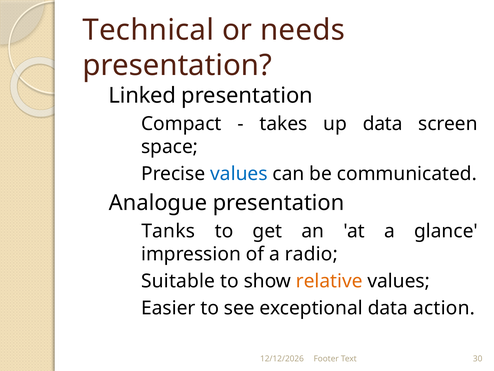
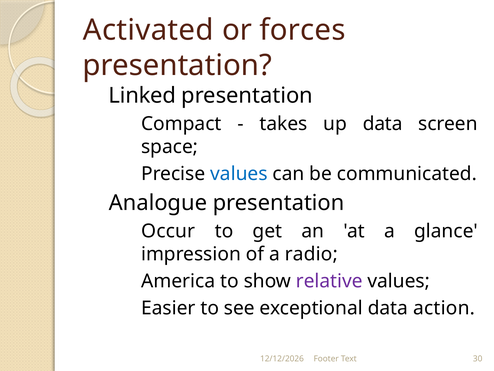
Technical: Technical -> Activated (148, 30)
needs: needs -> forces (303, 30)
Tanks: Tanks -> Occur (168, 231)
Suitable: Suitable -> America (178, 281)
relative colour: orange -> purple (329, 281)
